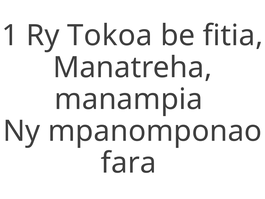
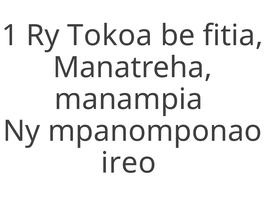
fara: fara -> ireo (129, 163)
